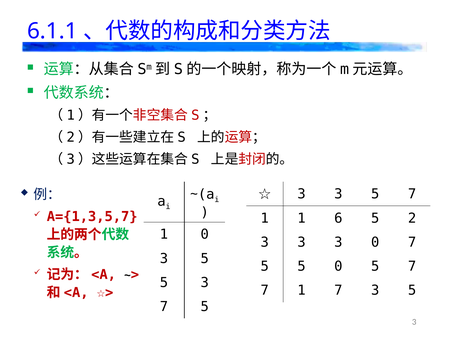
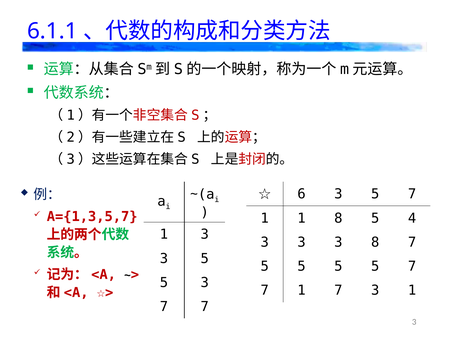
3: 3 -> 6 (302, 194)
1 6: 6 -> 8 (338, 218)
2: 2 -> 4 (412, 218)
1 0: 0 -> 3 (205, 235)
3 0: 0 -> 8 (375, 243)
0: 0 -> 5 (338, 267)
7 3 5: 5 -> 1 (412, 291)
5: 5 -> 7 (205, 307)
